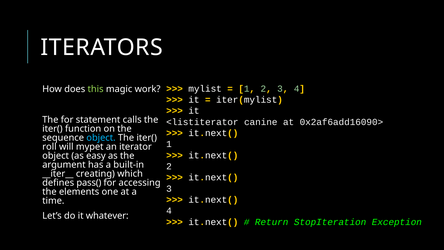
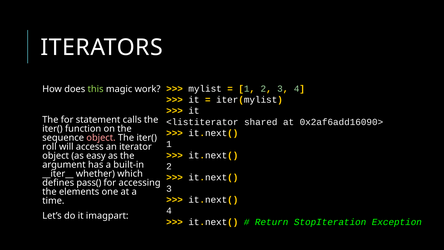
canine: canine -> shared (261, 122)
object colour: light blue -> pink (101, 138)
mypet: mypet -> access (90, 147)
creating: creating -> whether (95, 174)
whatever: whatever -> imagpart (107, 215)
